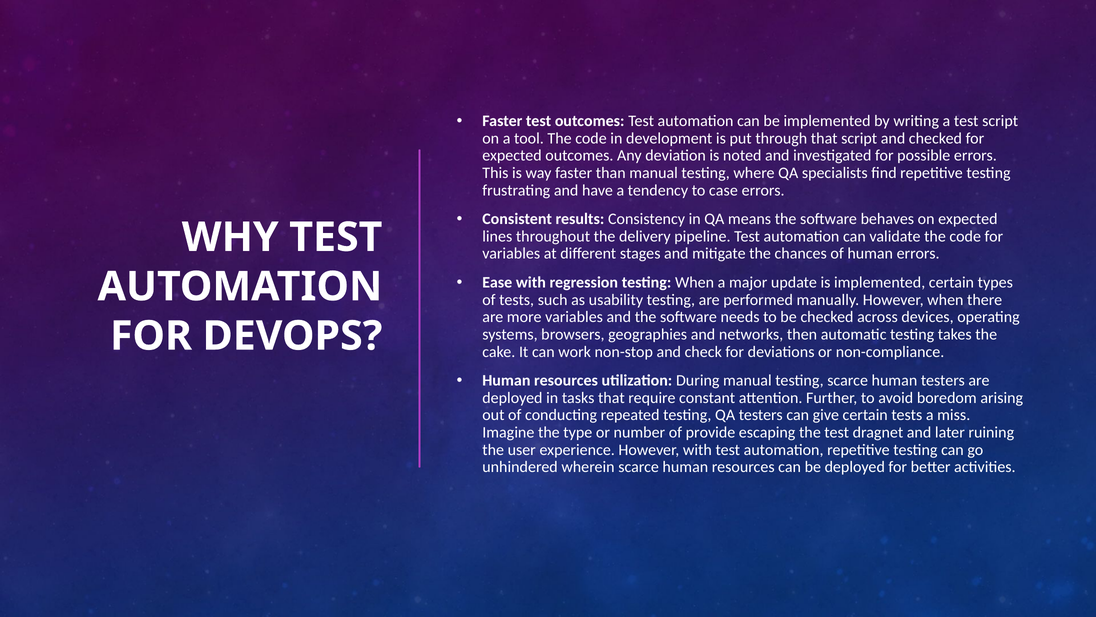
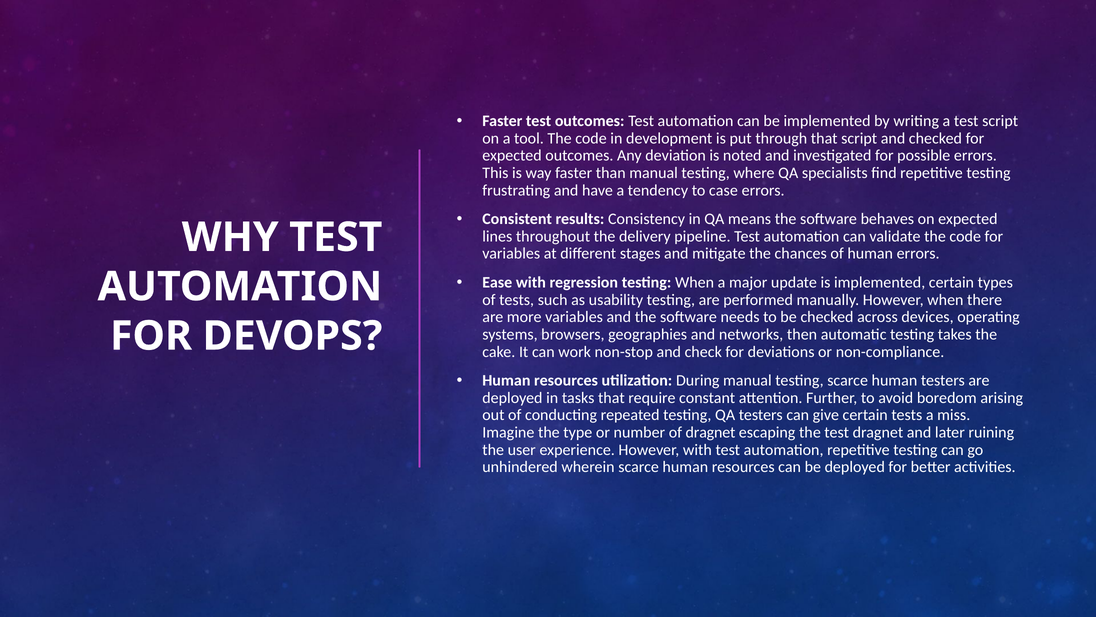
of provide: provide -> dragnet (711, 432)
